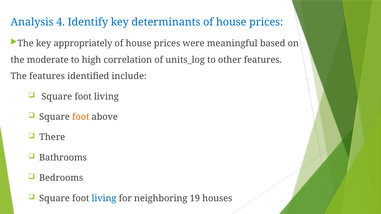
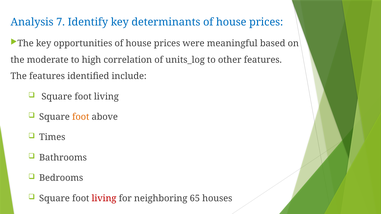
4: 4 -> 7 (61, 22)
appropriately: appropriately -> opportunities (83, 43)
There: There -> Times (52, 137)
living colour: blue -> red (104, 199)
19: 19 -> 65 (195, 199)
